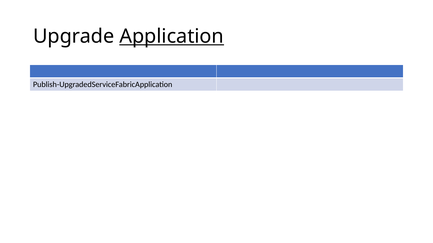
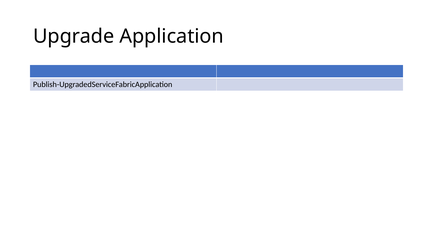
Application underline: present -> none (172, 36)
